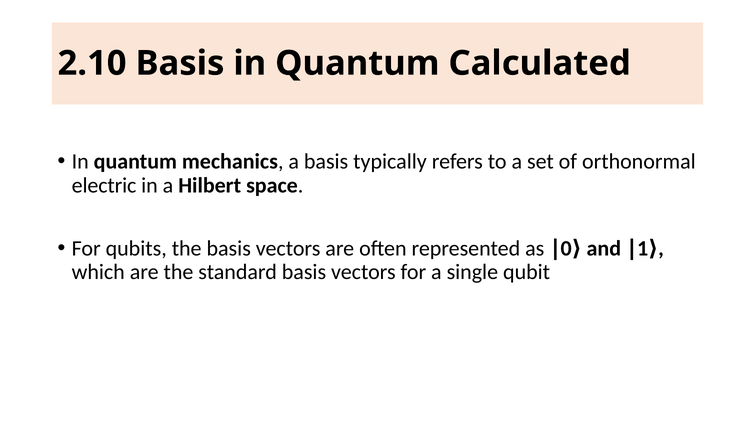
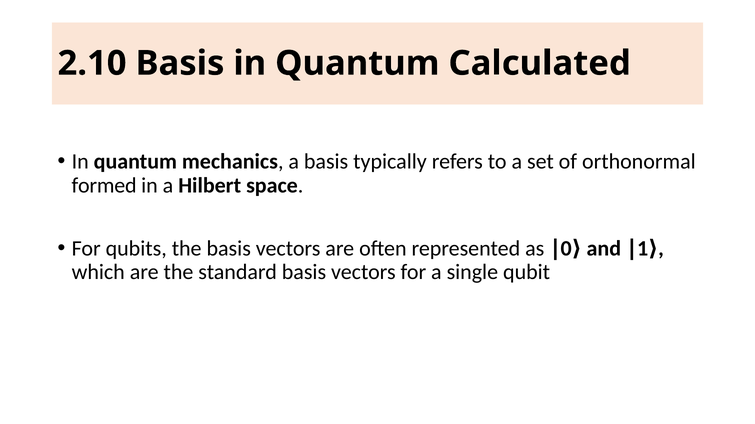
electric: electric -> formed (104, 186)
